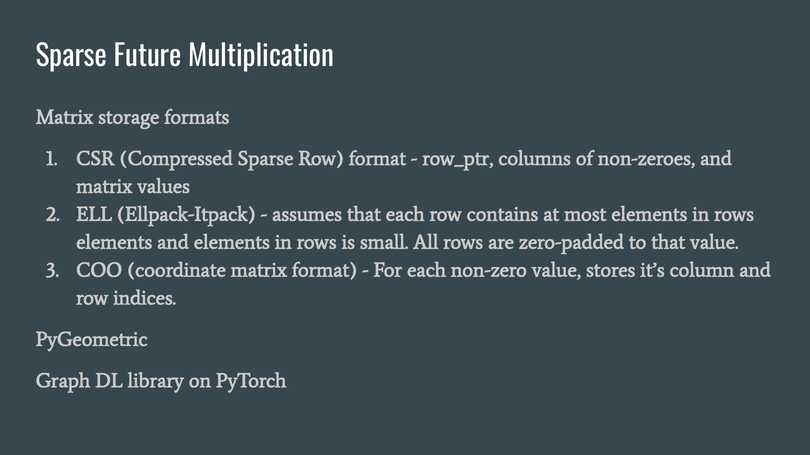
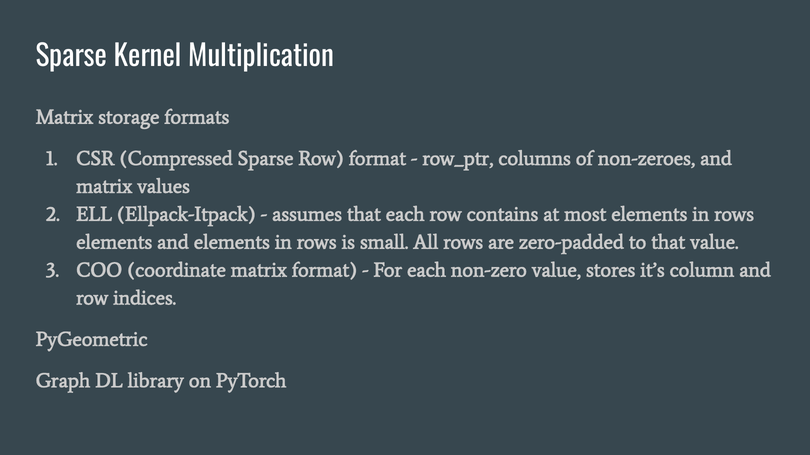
Future: Future -> Kernel (148, 57)
